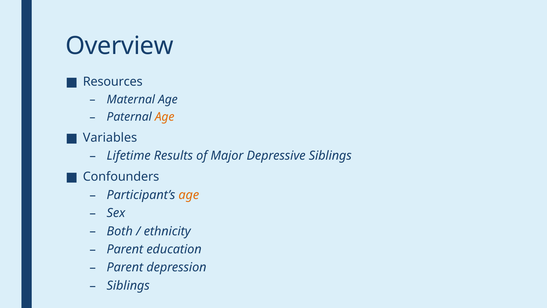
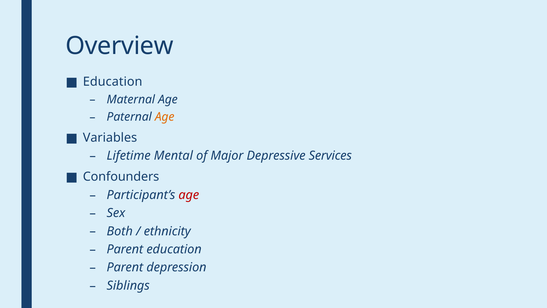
Resources: Resources -> Education (113, 82)
Results: Results -> Mental (173, 156)
Depressive Siblings: Siblings -> Services (330, 156)
age colour: orange -> red (189, 195)
